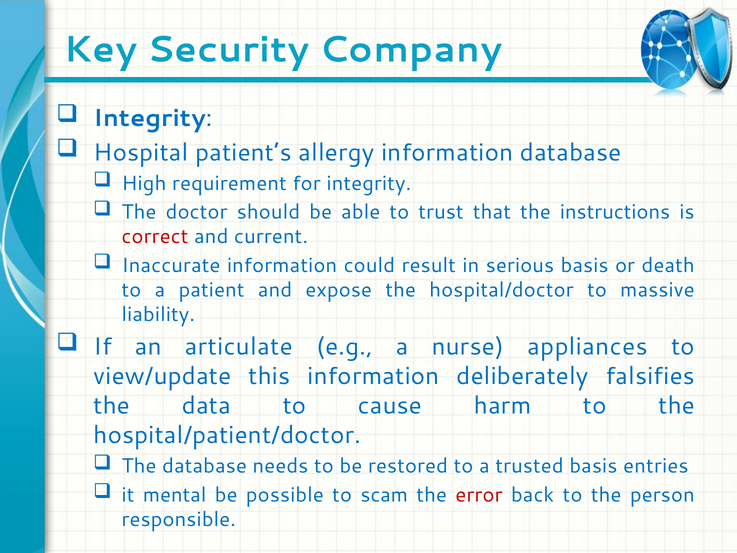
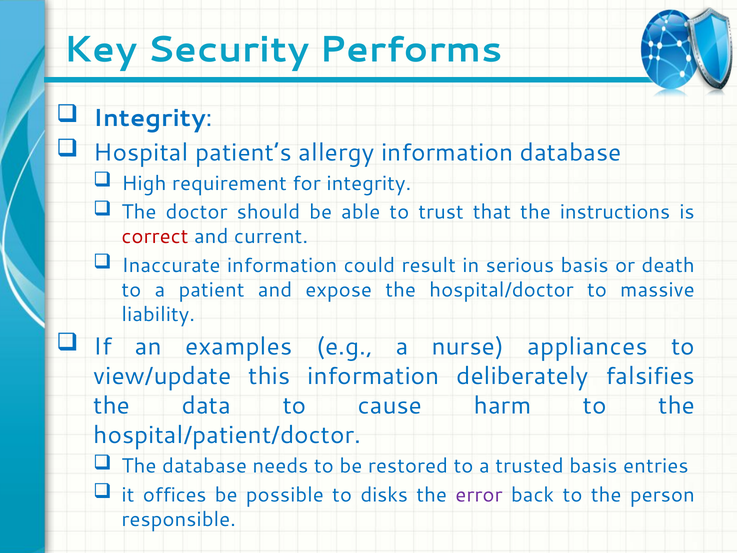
Company: Company -> Performs (411, 50)
articulate: articulate -> examples (239, 347)
mental: mental -> offices (175, 495)
scam: scam -> disks (384, 495)
error colour: red -> purple (479, 495)
